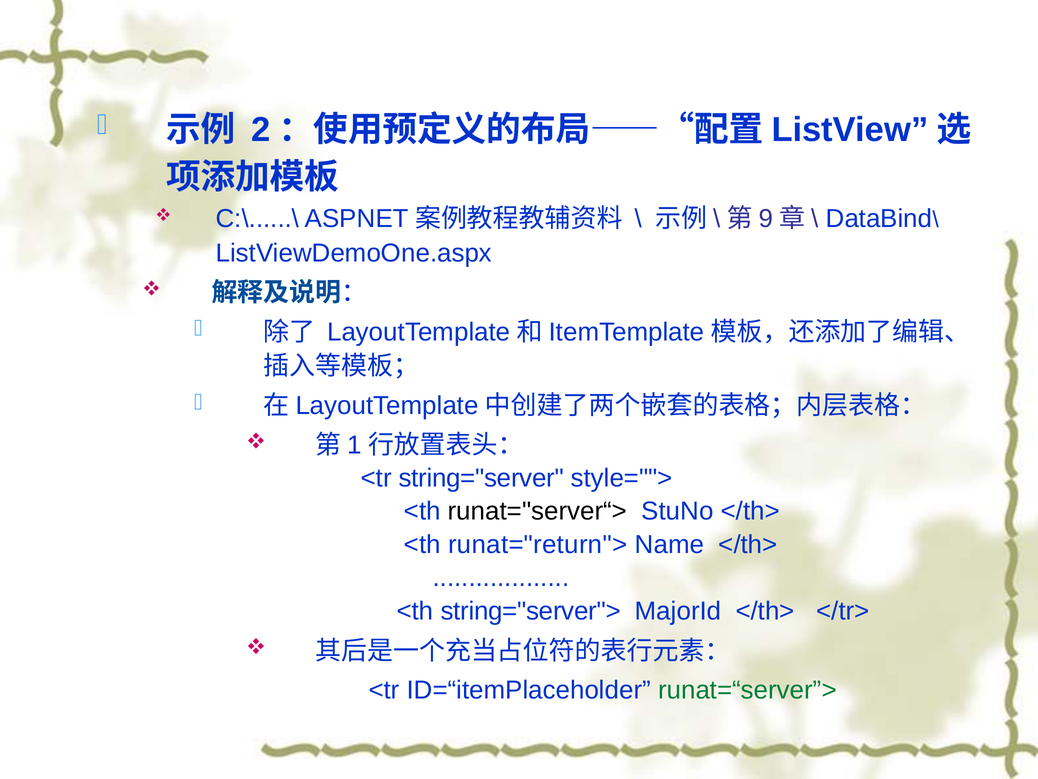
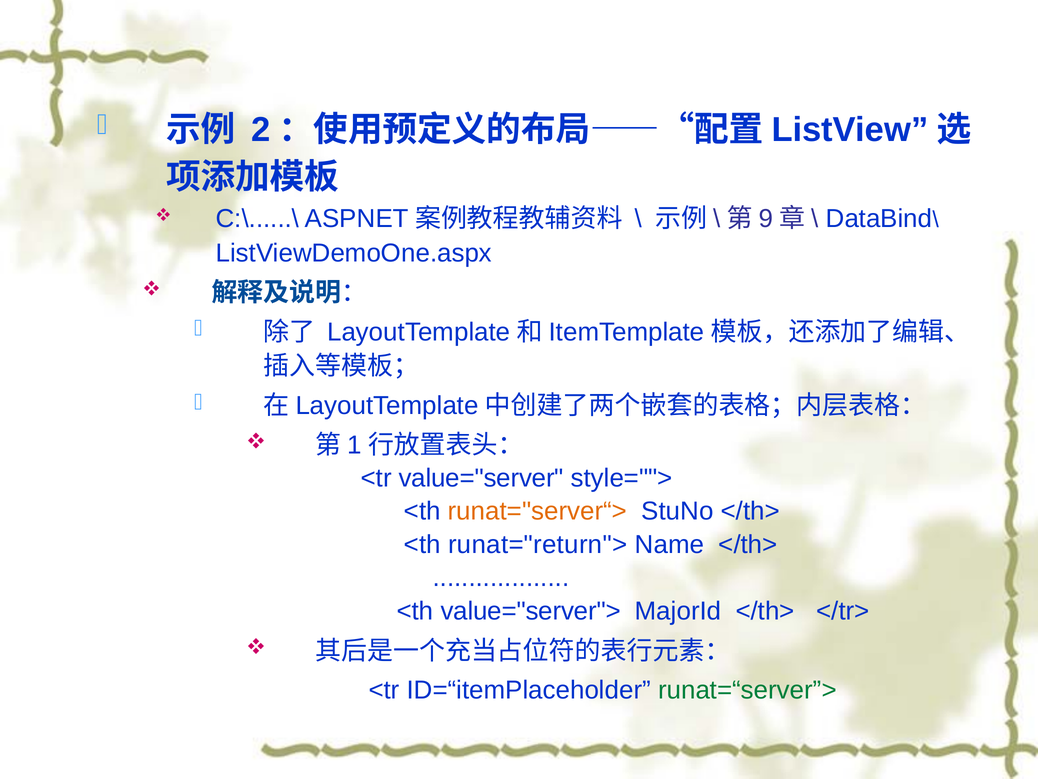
string="server: string="server -> value="server (481, 478)
runat="server“> colour: black -> orange (537, 511)
string="server">: string="server"> -> value="server"> (531, 611)
